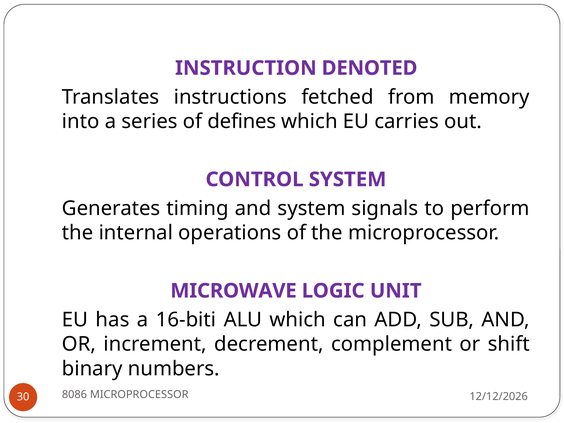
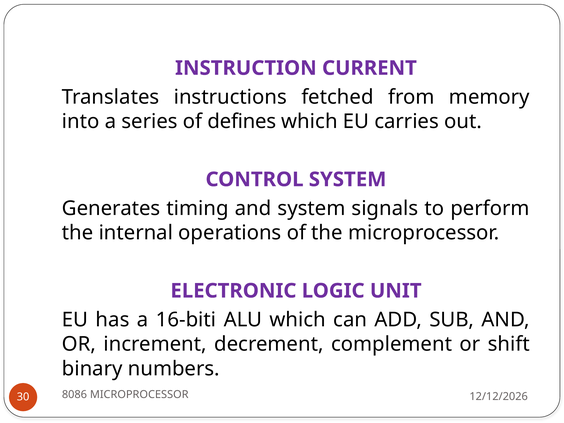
DENOTED: DENOTED -> CURRENT (369, 68)
MICROWAVE: MICROWAVE -> ELECTRONIC (233, 291)
